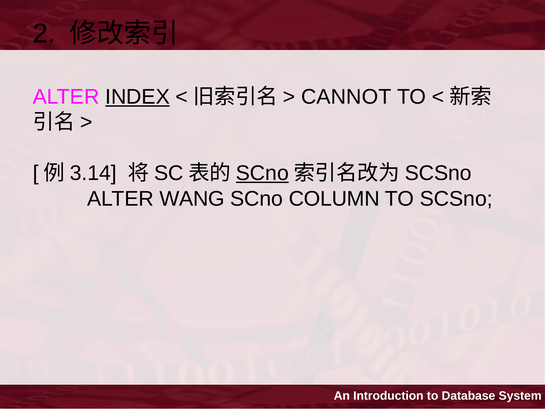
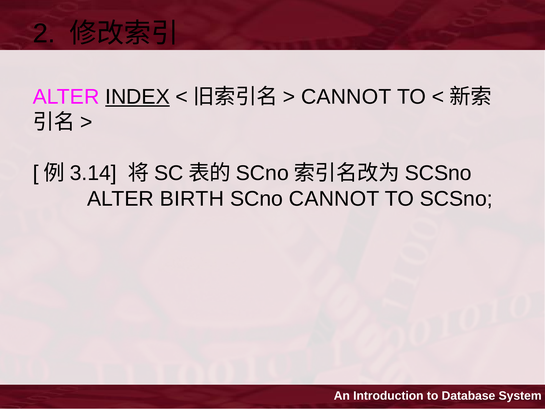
SCno underline: present -> none (262, 173)
WANG: WANG -> BIRTH (192, 199)
SCno COLUMN: COLUMN -> CANNOT (334, 199)
